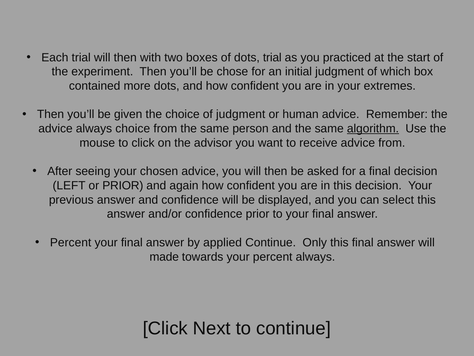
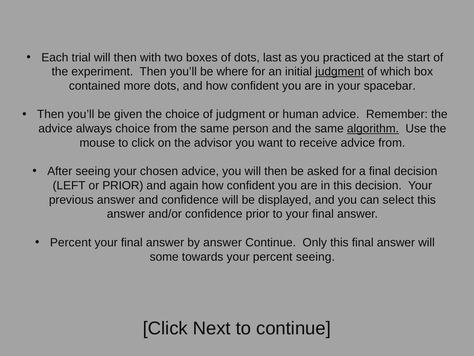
dots trial: trial -> last (272, 57)
chose: chose -> where (232, 72)
judgment underline: none -> present (340, 72)
extremes: extremes -> spacebar (390, 86)
by applied: applied -> answer (223, 242)
made: made -> some (164, 256)
percent always: always -> seeing (315, 256)
